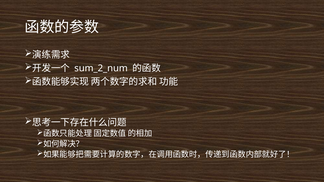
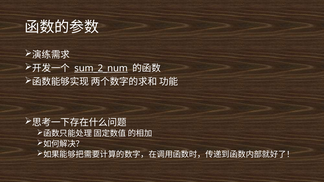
sum_2_num underline: none -> present (101, 68)
